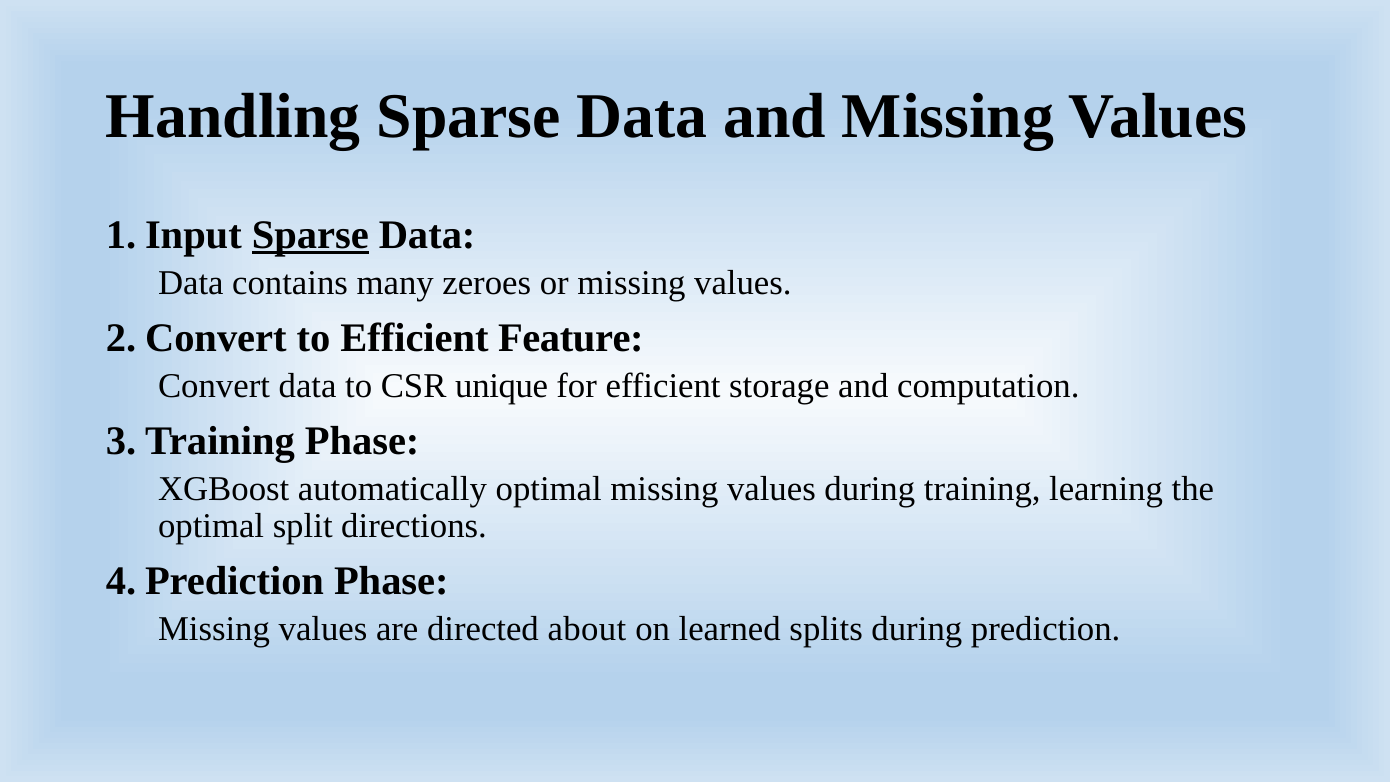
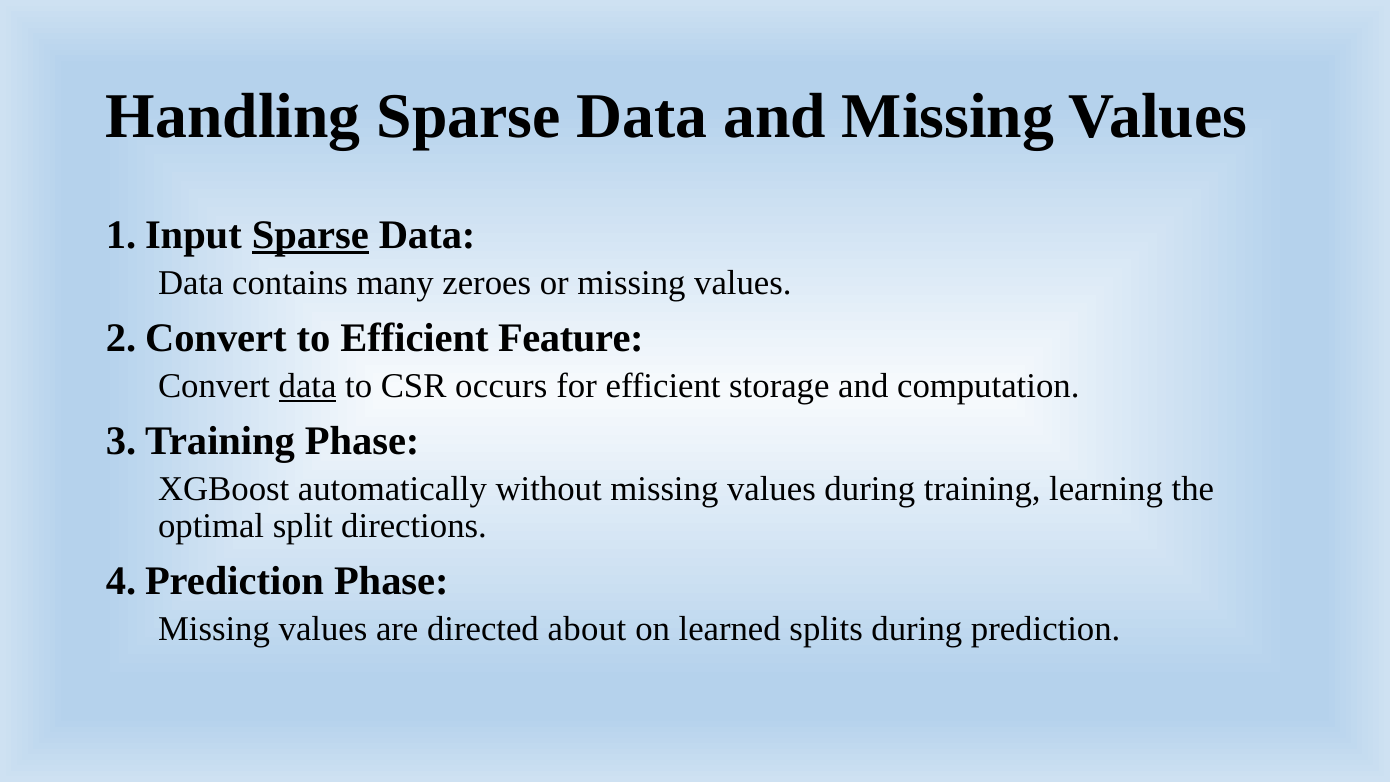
data underline: none -> present (308, 386)
unique: unique -> occurs (501, 386)
automatically optimal: optimal -> without (549, 489)
